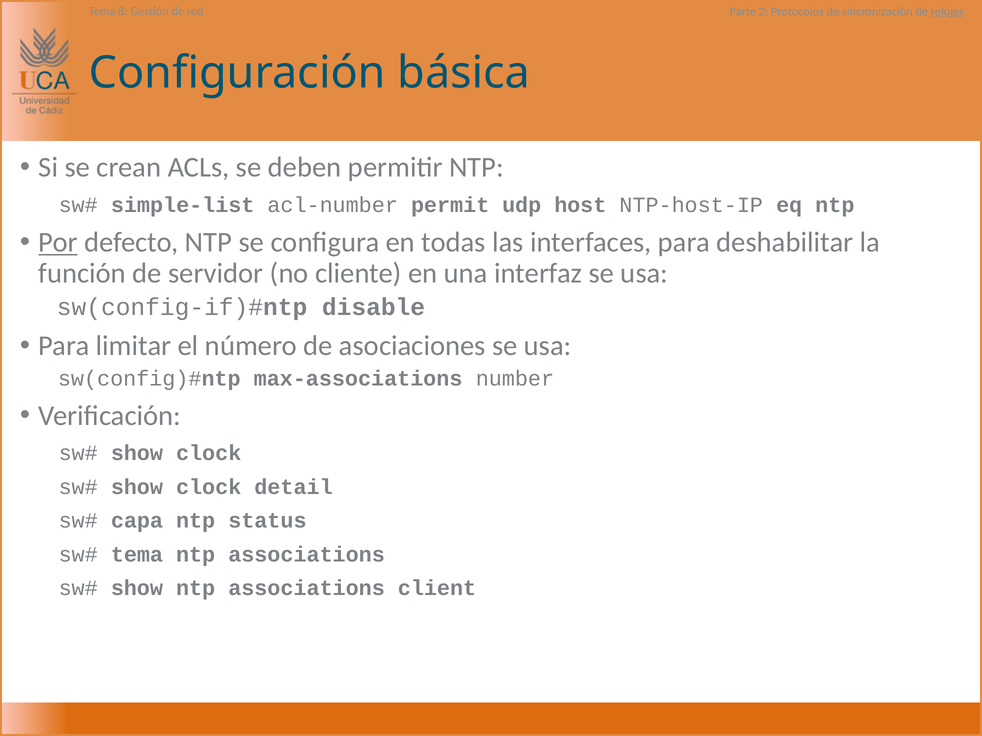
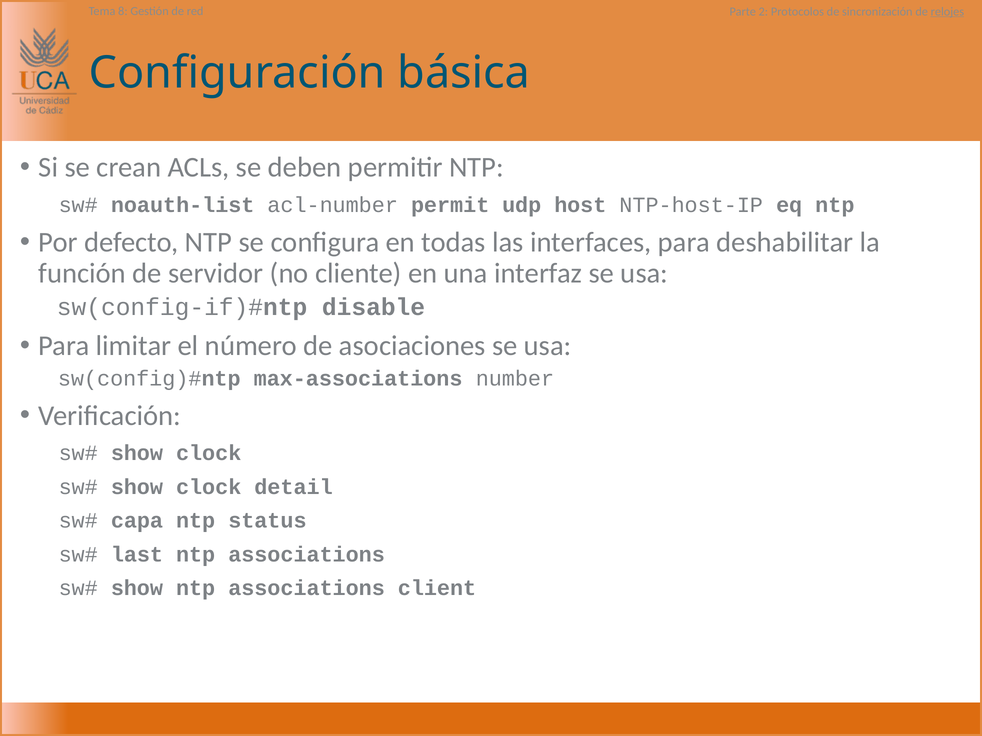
simple-list: simple-list -> noauth-list (183, 205)
Por underline: present -> none (58, 242)
tema: tema -> last (137, 555)
